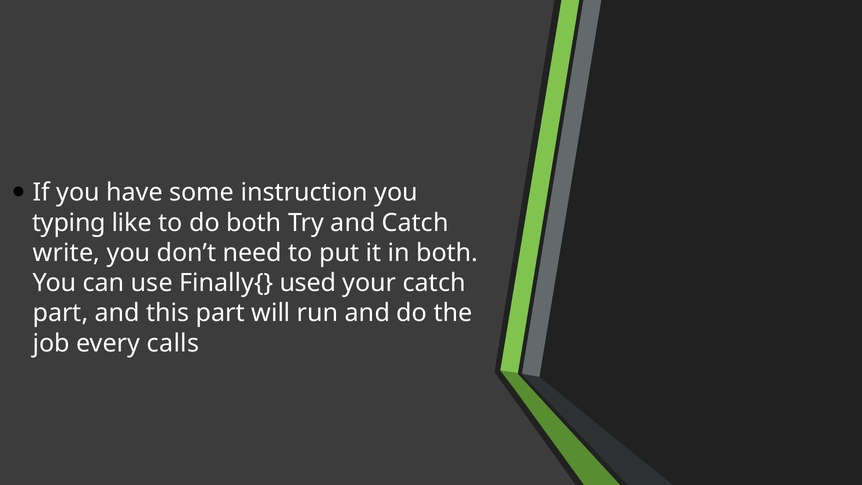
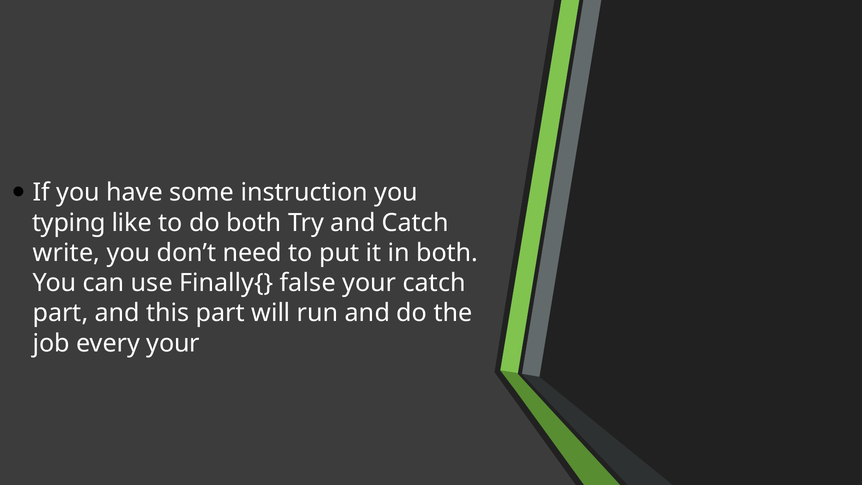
used: used -> false (308, 283)
every calls: calls -> your (173, 343)
